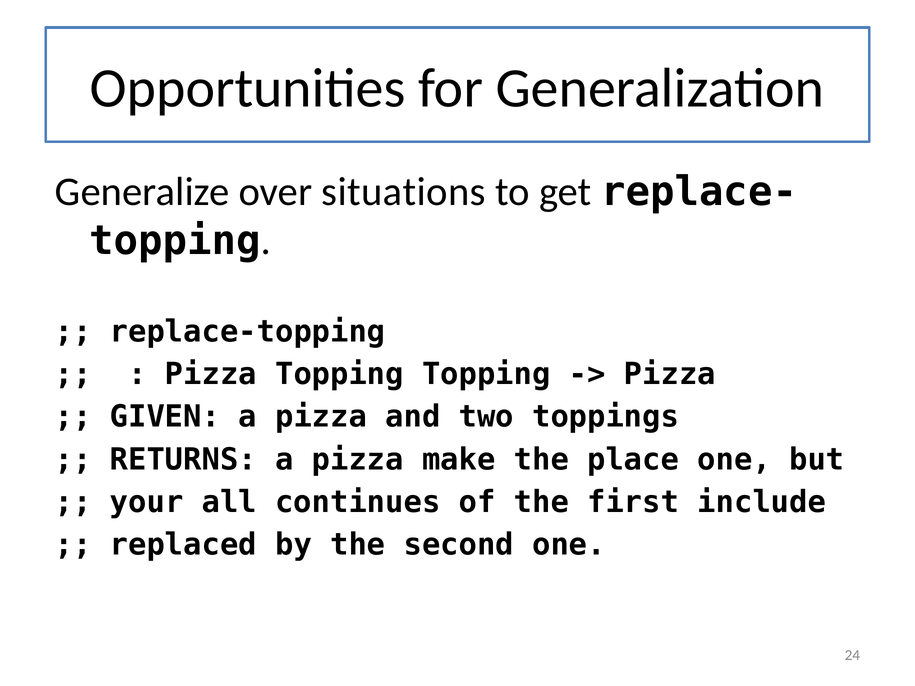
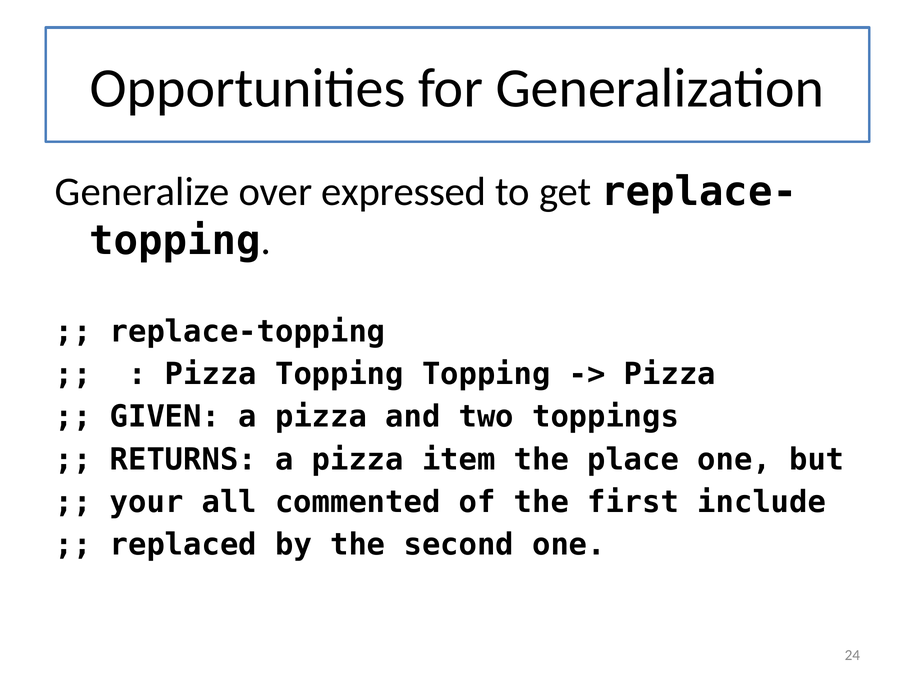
situations: situations -> expressed (404, 192)
make: make -> item (459, 460)
continues: continues -> commented (358, 502)
